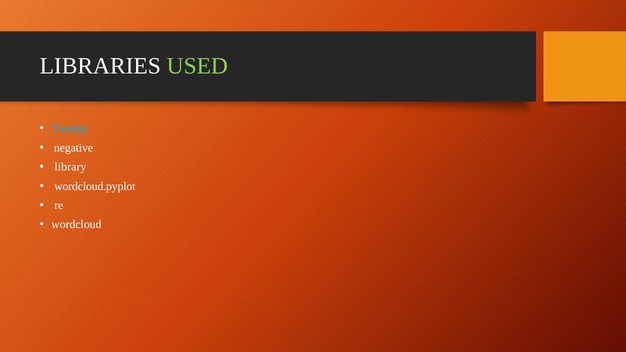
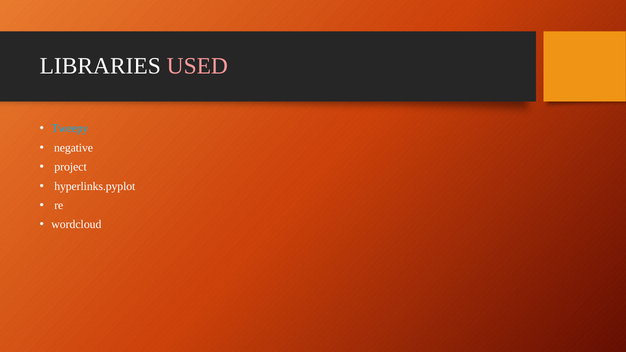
USED colour: light green -> pink (197, 66)
library: library -> project (71, 167)
wordcloud.pyplot: wordcloud.pyplot -> hyperlinks.pyplot (95, 186)
